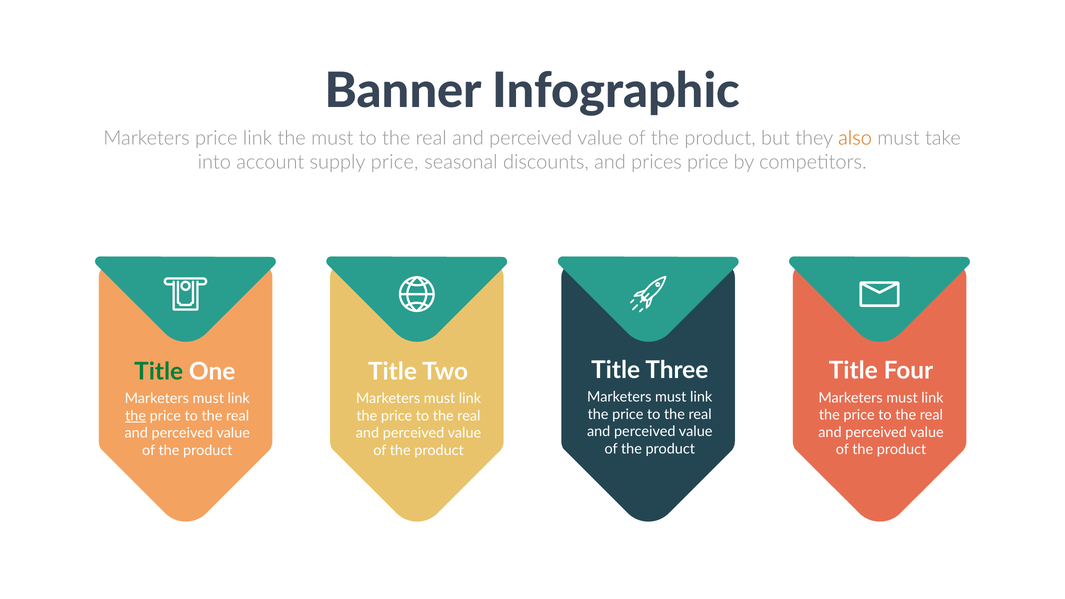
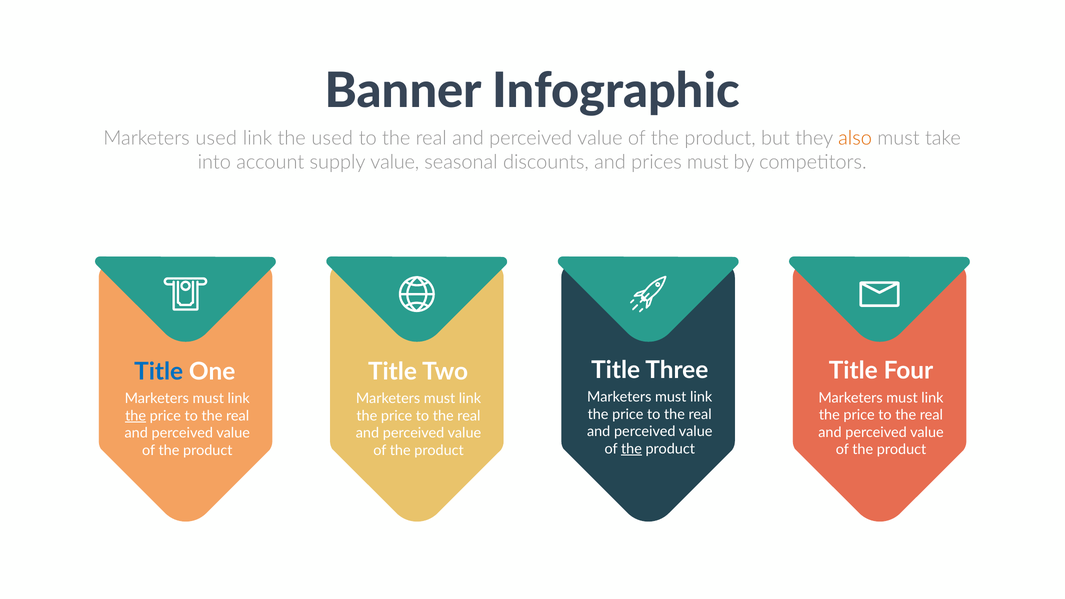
Marketers price: price -> used (216, 138)
the must: must -> used (332, 138)
supply price: price -> value (395, 162)
prices price: price -> must (708, 162)
Title colour: green -> blue (159, 372)
the underline: none -> present (631, 449)
